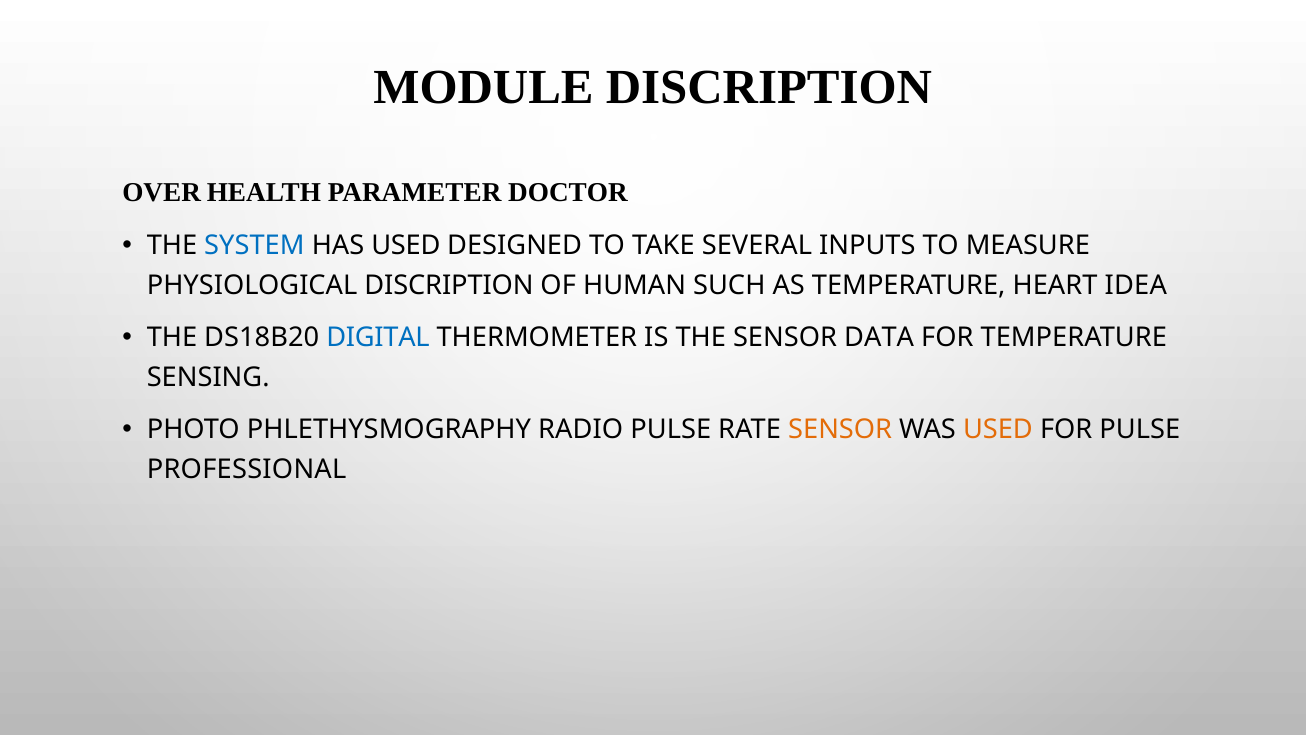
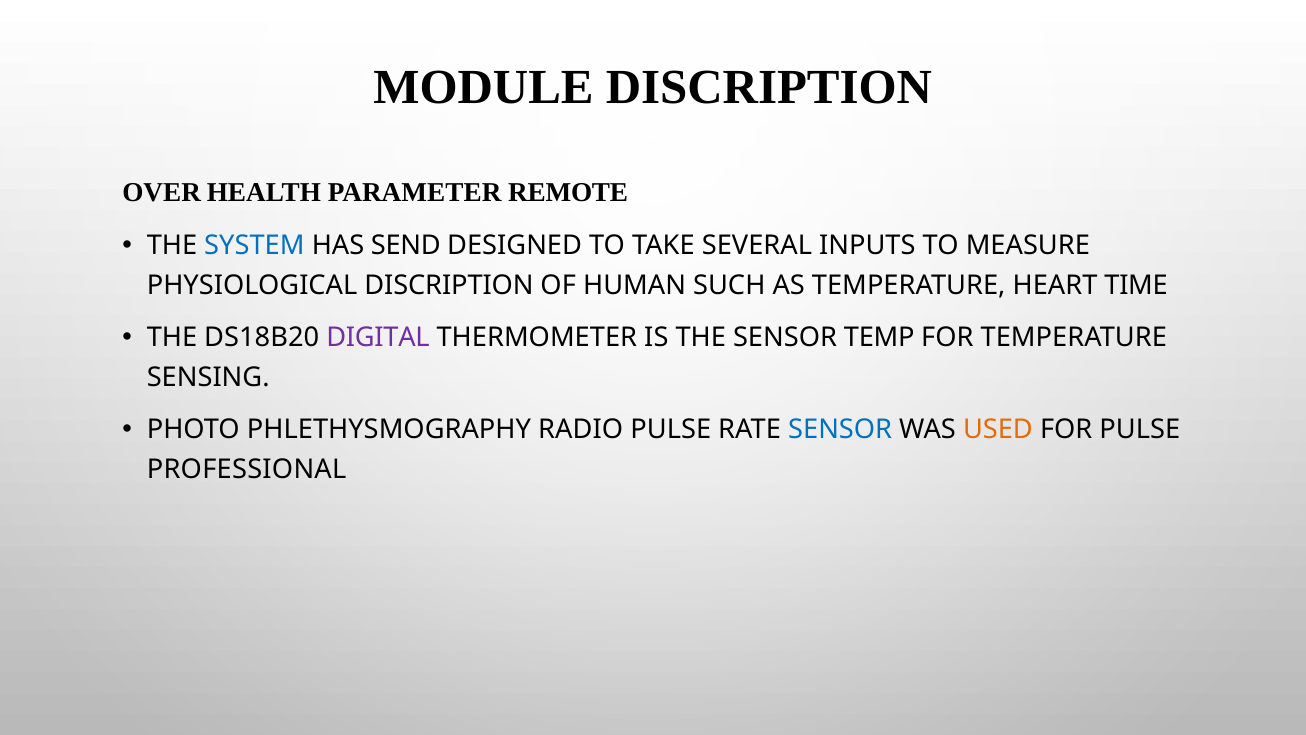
DOCTOR: DOCTOR -> REMOTE (568, 193)
HAS USED: USED -> SEND (406, 246)
IDEA: IDEA -> TIME (1136, 285)
DIGITAL colour: blue -> purple (378, 338)
DATA: DATA -> TEMP (879, 338)
SENSOR colour: orange -> blue (840, 430)
